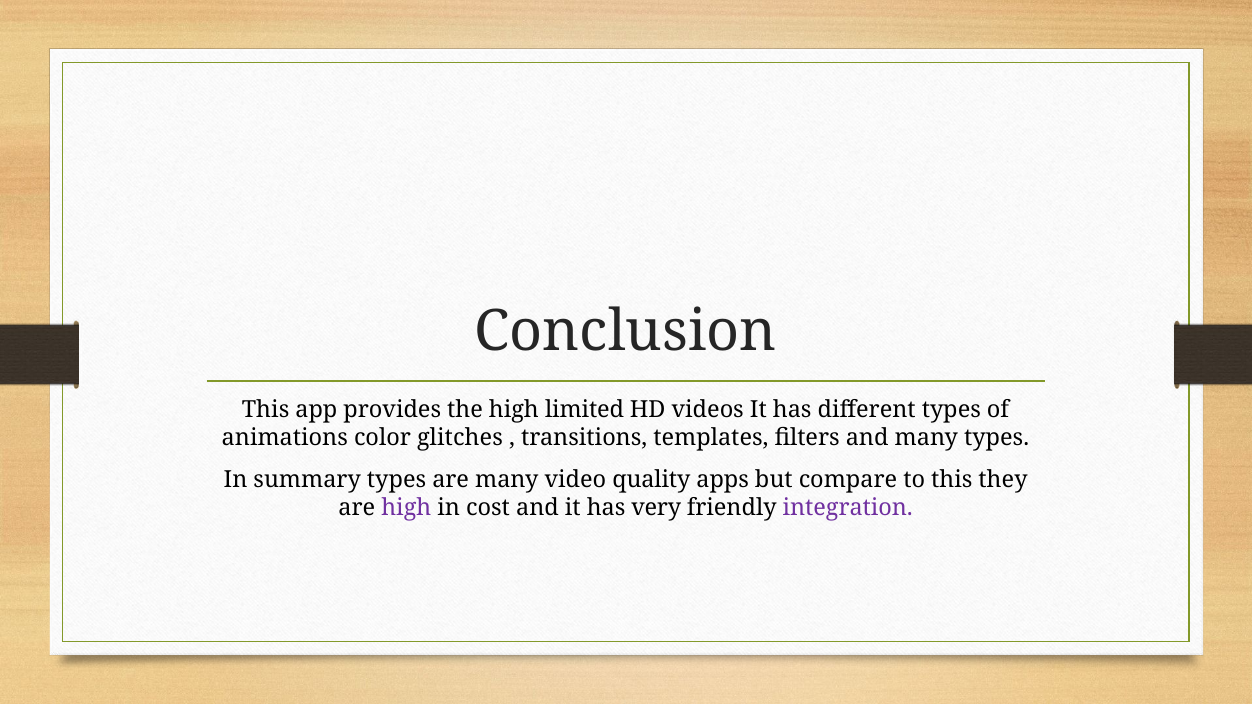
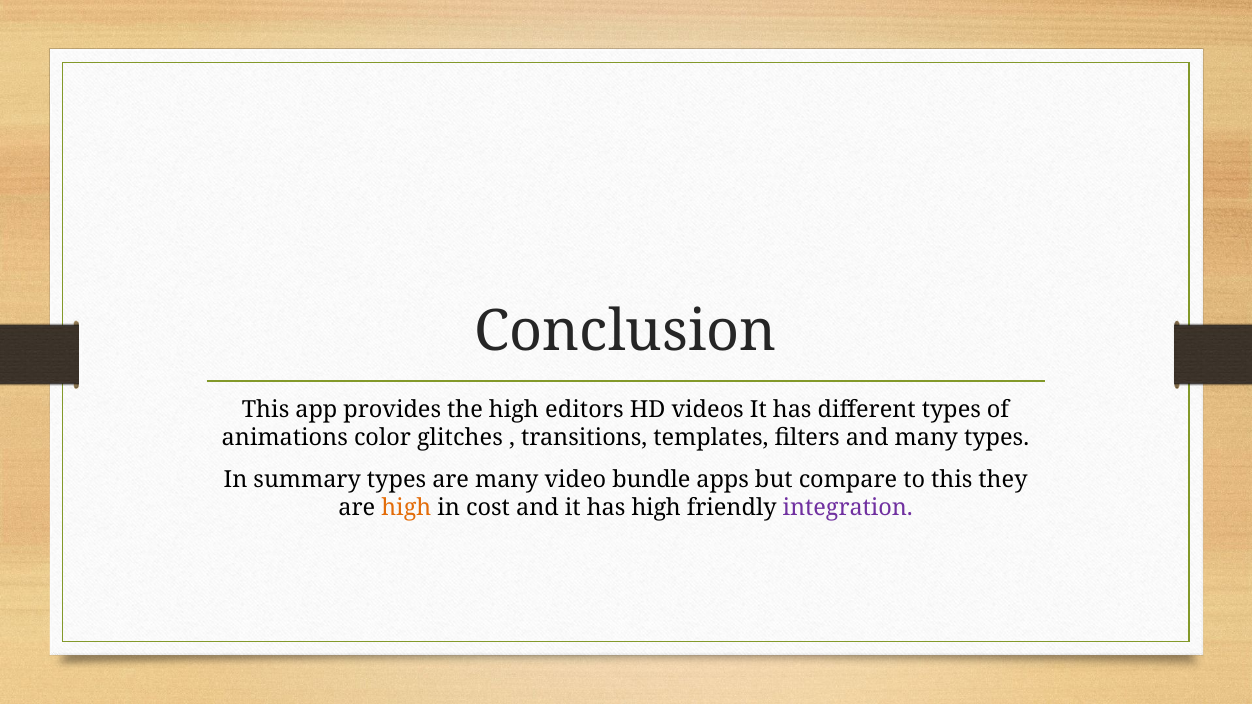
limited: limited -> editors (584, 409)
quality: quality -> bundle (651, 480)
high colour: purple -> orange (406, 508)
has very: very -> high (656, 508)
